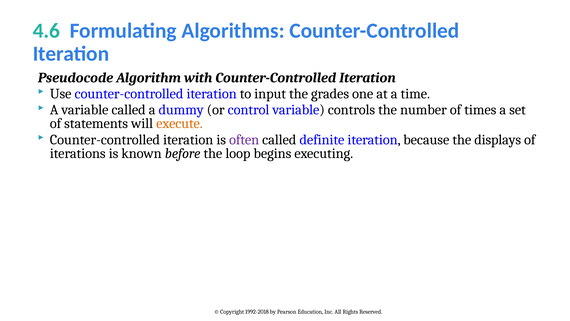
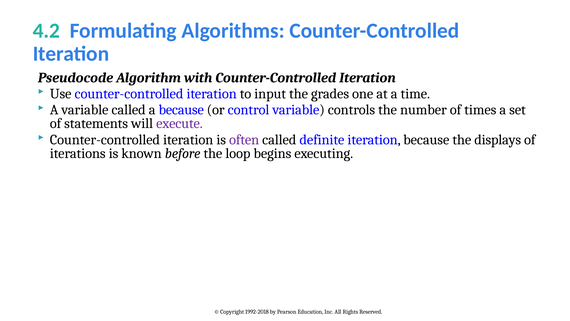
4.6: 4.6 -> 4.2 (46, 31)
a dummy: dummy -> because (181, 110)
execute colour: orange -> purple (179, 123)
